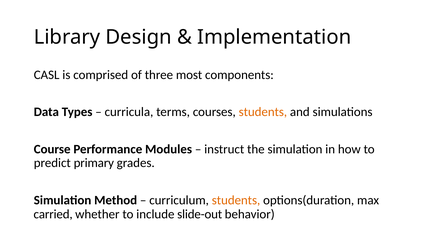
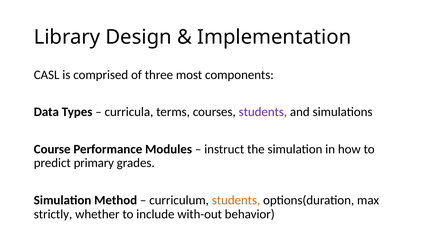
students colour: orange -> purple (263, 112)
carried: carried -> strictly (53, 214)
slide-out: slide-out -> with-out (200, 214)
